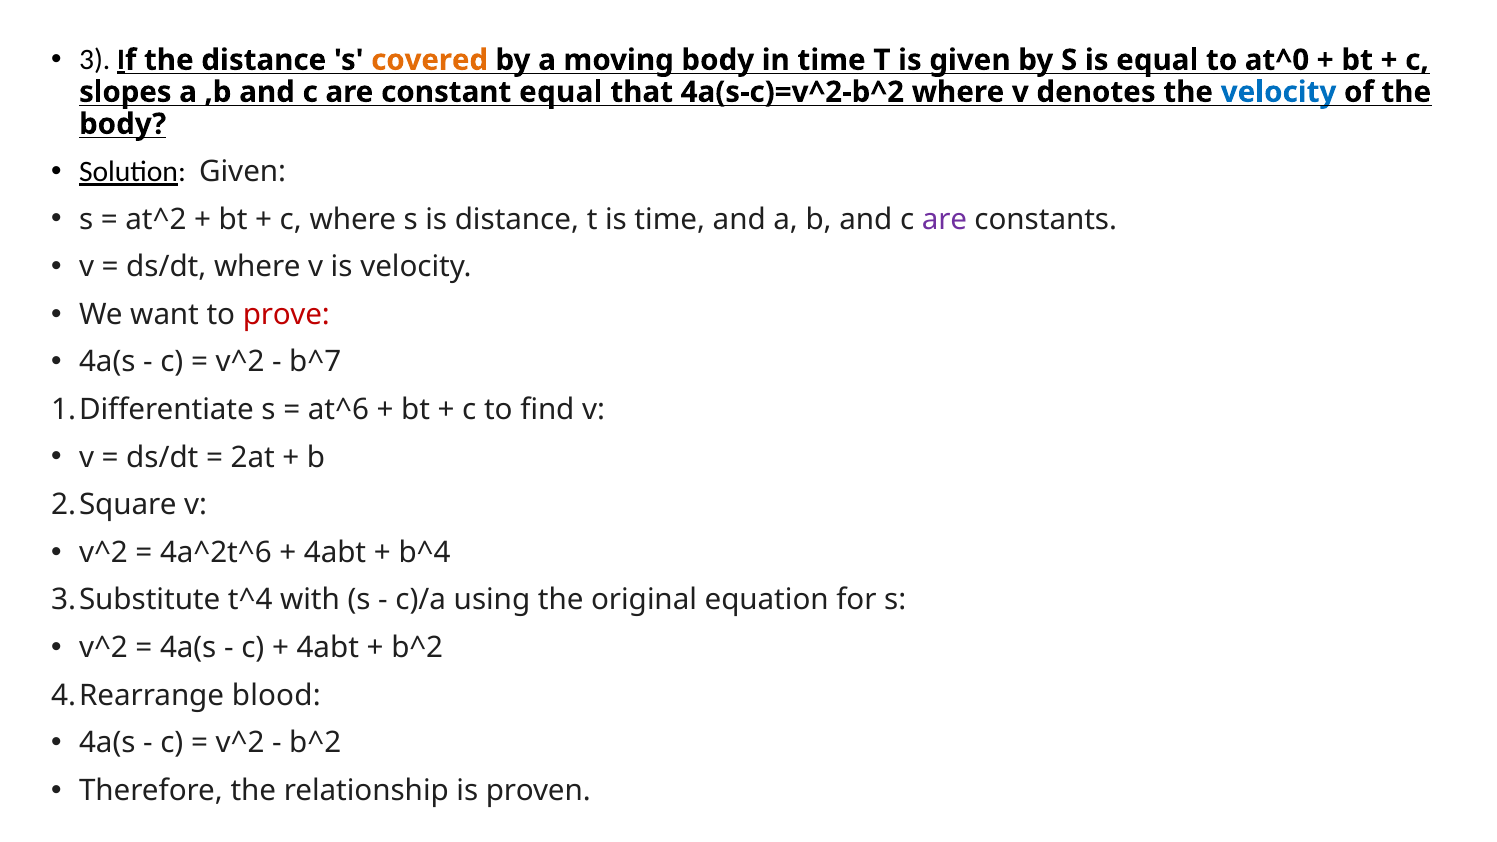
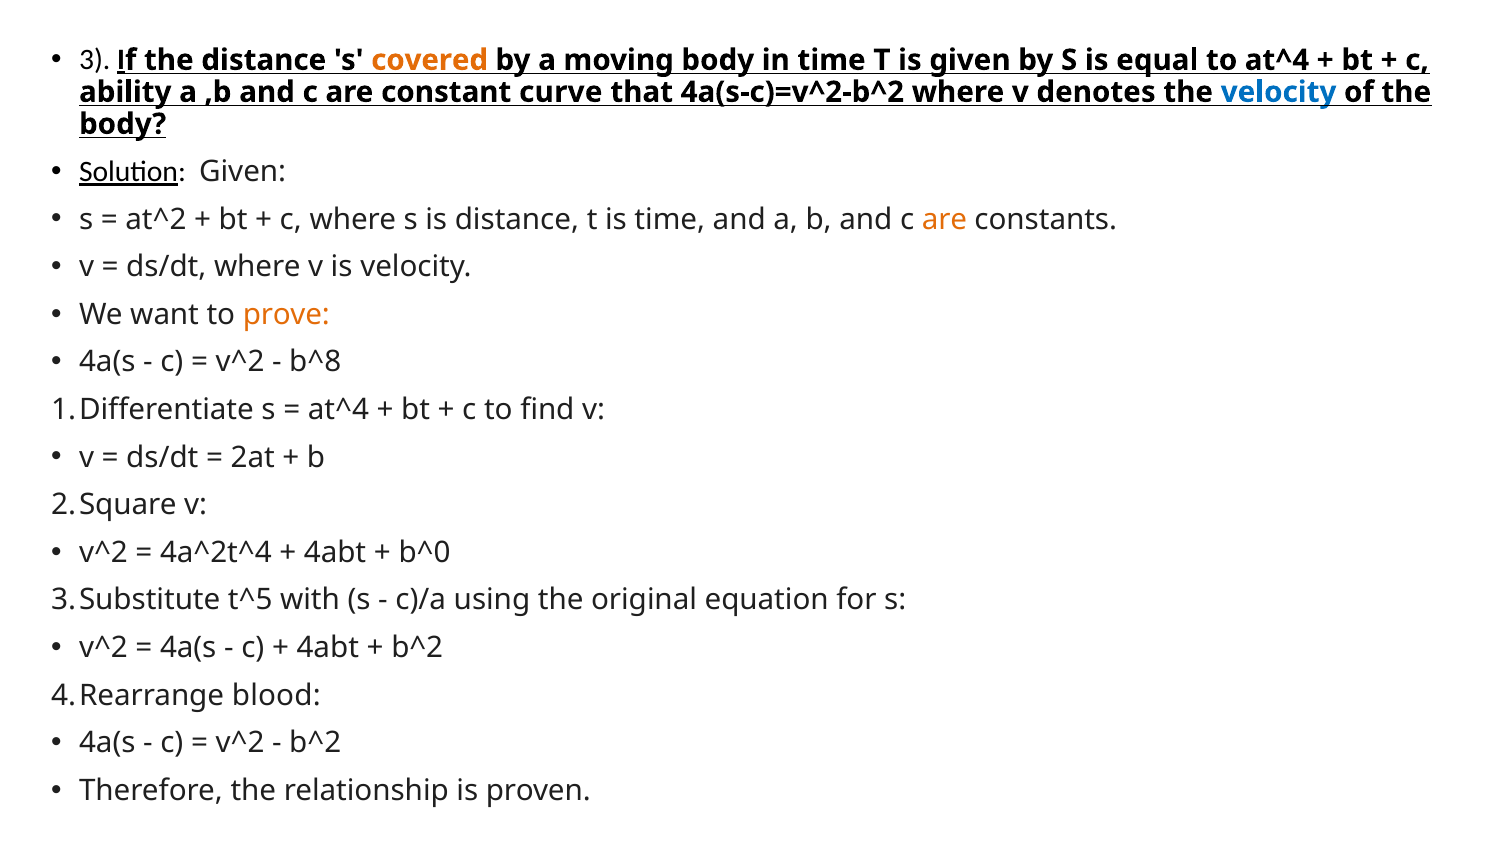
to at^0: at^0 -> at^4 (1277, 60)
slopes: slopes -> ability (125, 92)
constant equal: equal -> curve (561, 92)
are colour: purple -> orange (944, 219)
prove colour: red -> orange (286, 314)
b^7: b^7 -> b^8 (315, 362)
at^6: at^6 -> at^4 (338, 410)
4a^2t^6: 4a^2t^6 -> 4a^2t^4 (216, 553)
b^4: b^4 -> b^0 (424, 553)
t^4: t^4 -> t^5 (250, 600)
